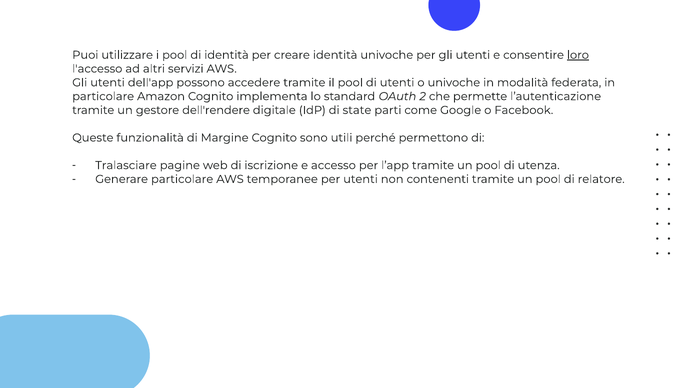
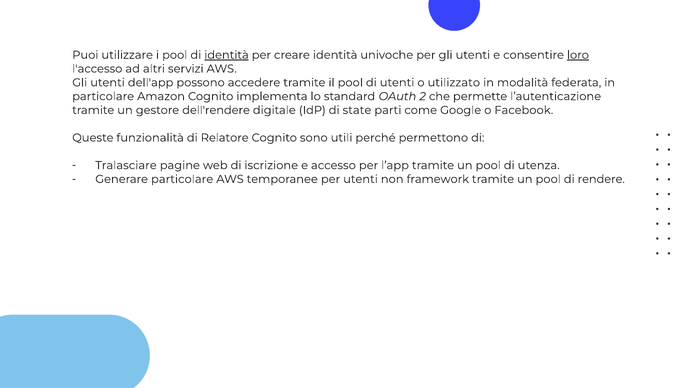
identità underline: none -> present (227, 55)
o univoche: univoche -> utilizzato (454, 83)
Margine: Margine -> Relatore (225, 138)
contenenti: contenenti -> framework (438, 179)
relatore: relatore -> rendere (601, 179)
